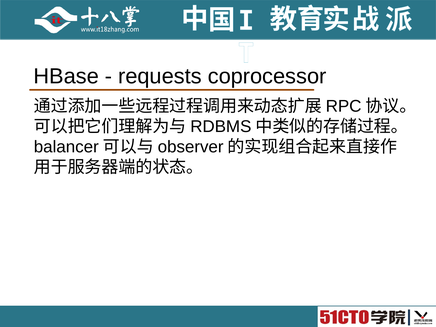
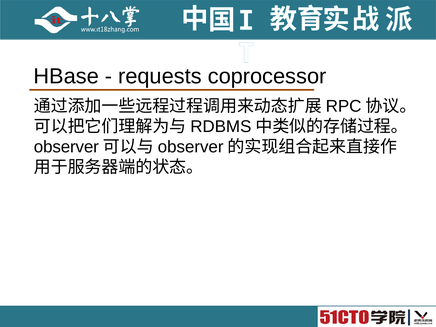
balancer: balancer -> observer (66, 147)
